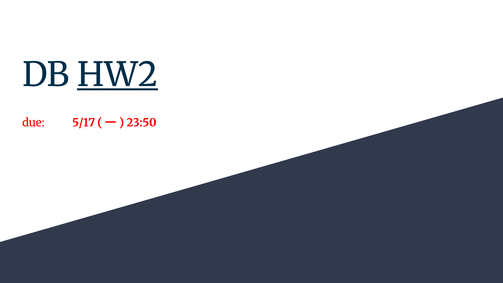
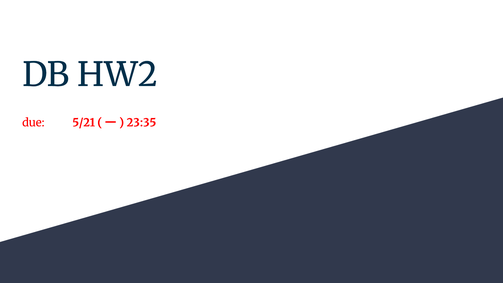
HW2 underline: present -> none (117, 75)
5/17: 5/17 -> 5/21 (84, 123)
23:50: 23:50 -> 23:35 (141, 123)
